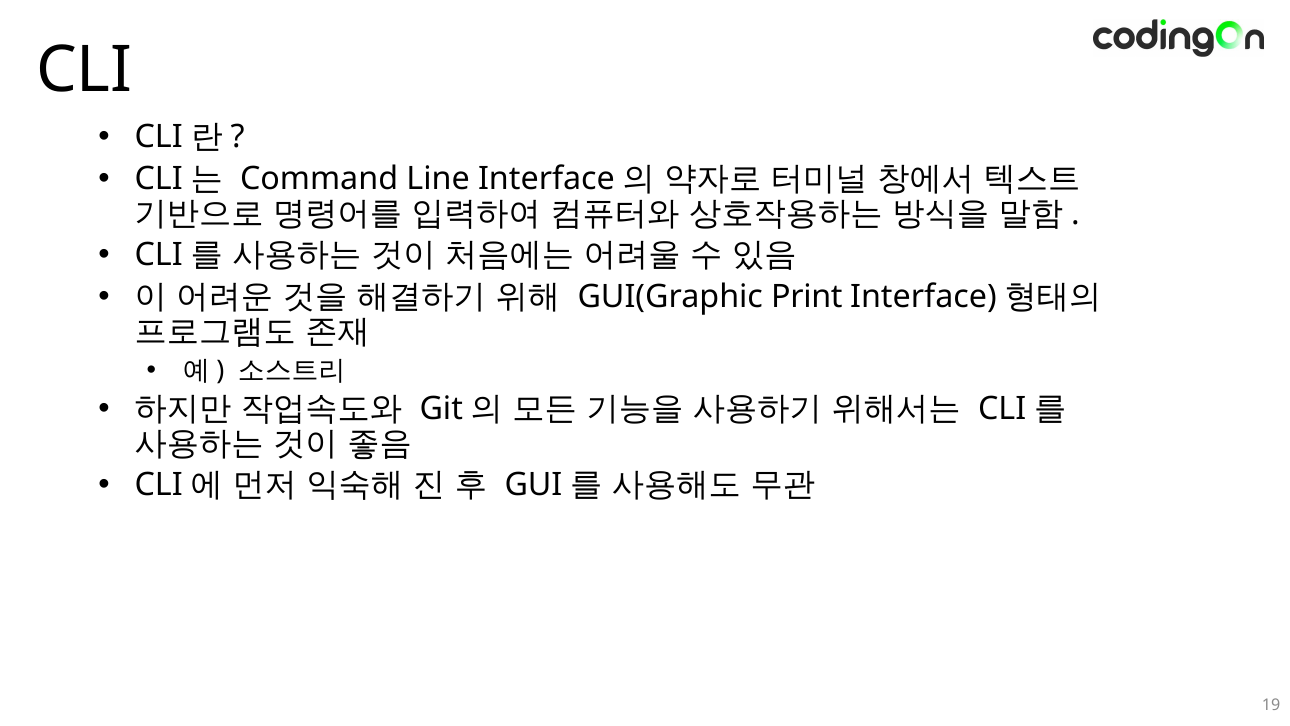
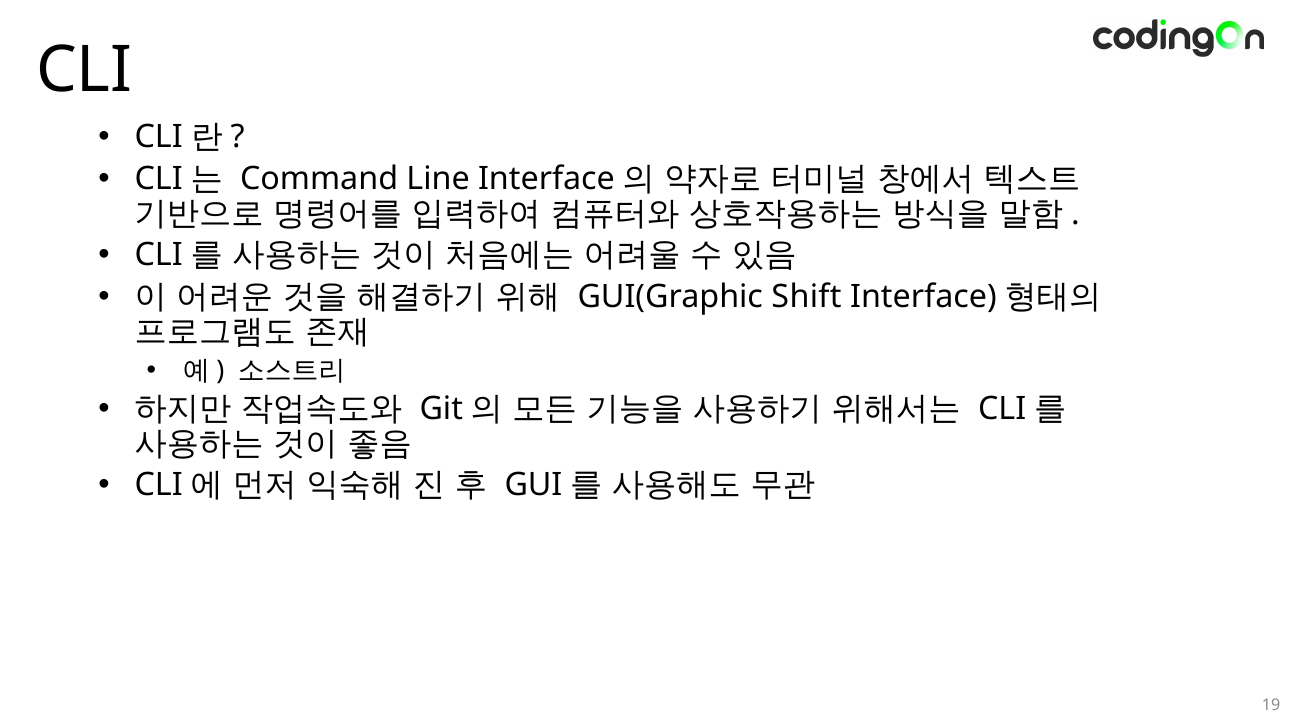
Print: Print -> Shift (806, 297)
